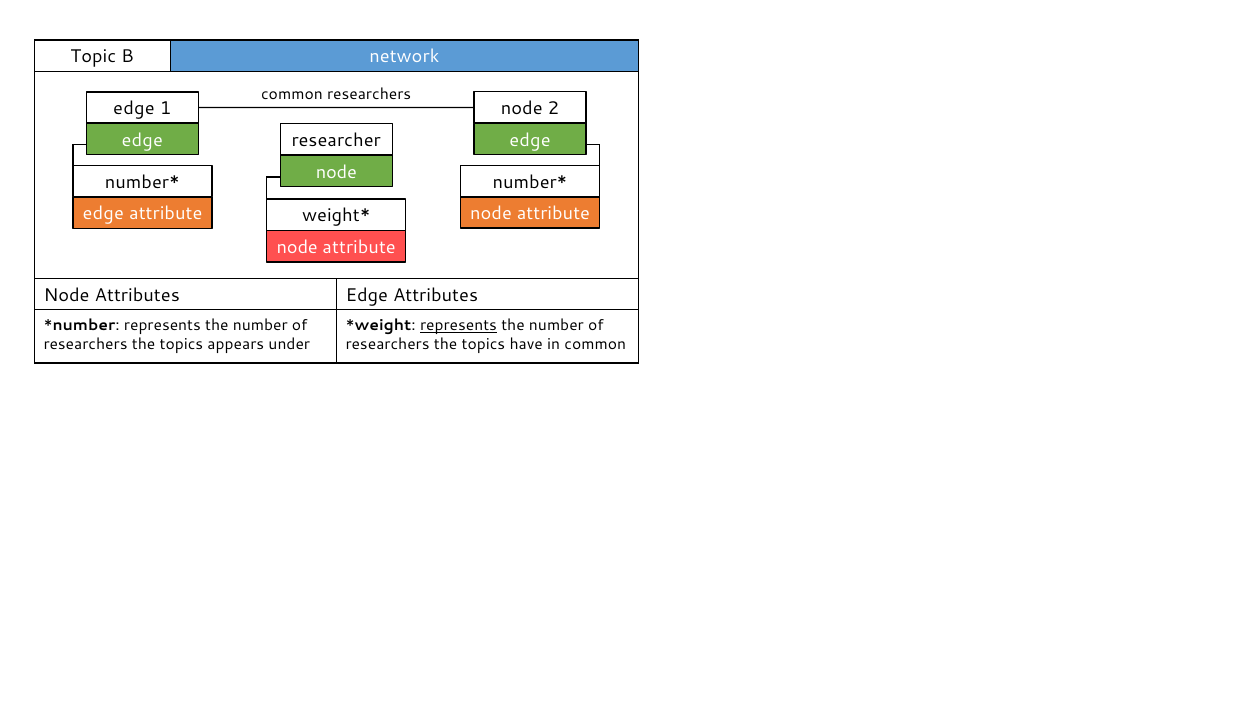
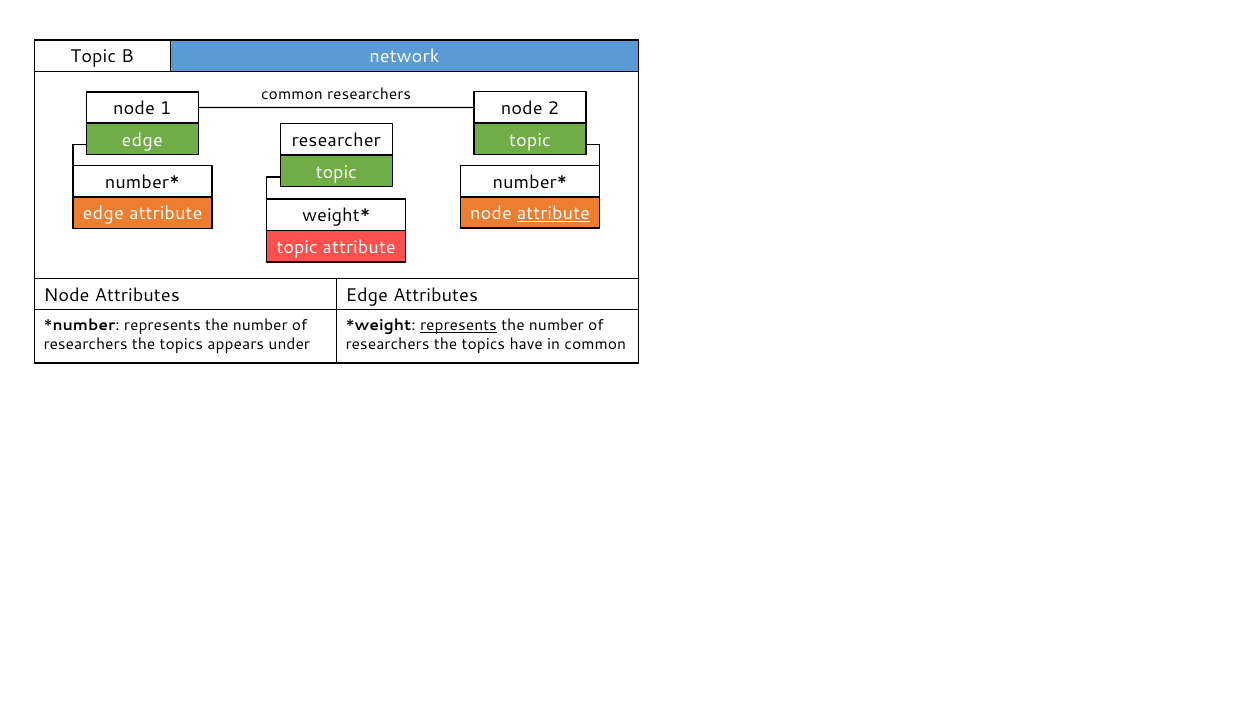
edge: edge -> node (134, 109)
edge: edge -> topic (530, 140)
node: node -> topic (336, 172)
attribute underline: none -> present (553, 214)
node: node -> topic (297, 248)
